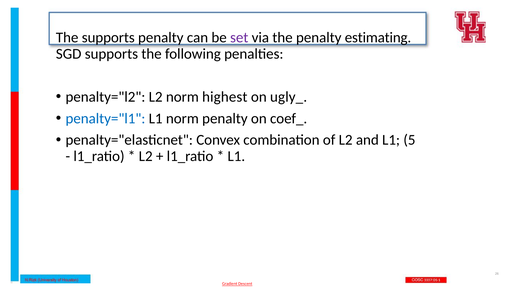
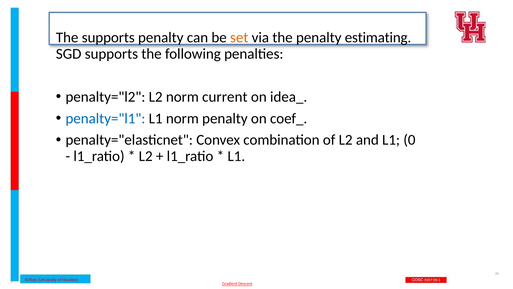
set colour: purple -> orange (239, 38)
highest: highest -> current (225, 97)
ugly_: ugly_ -> idea_ (289, 97)
5: 5 -> 0 (409, 140)
